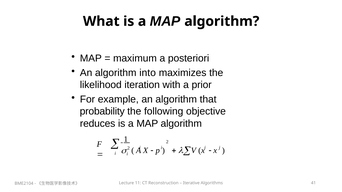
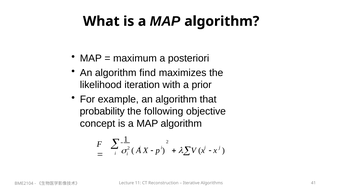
into: into -> find (148, 73)
reduces: reduces -> concept (98, 124)
